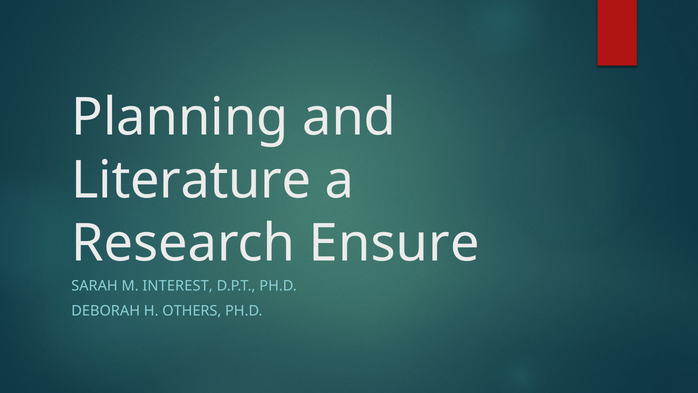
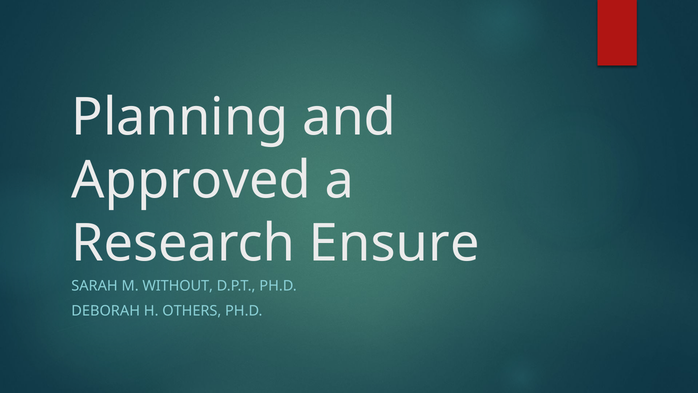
Literature: Literature -> Approved (191, 180)
INTEREST: INTEREST -> WITHOUT (178, 286)
